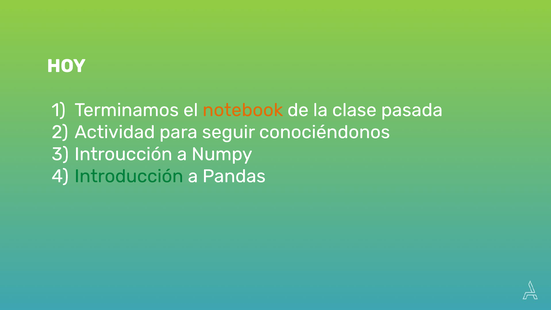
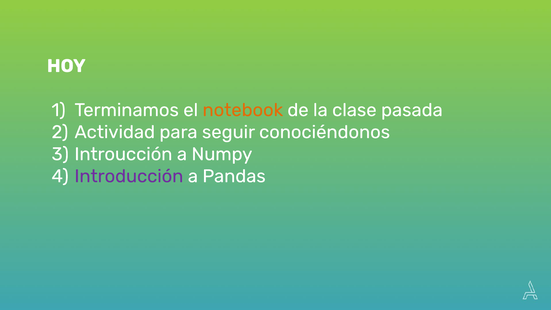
Introducción colour: green -> purple (129, 176)
